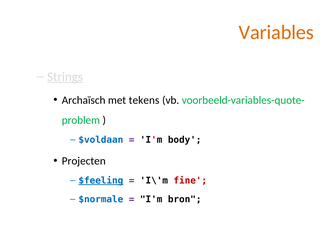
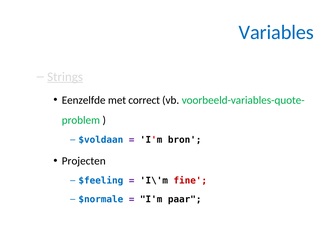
Variables colour: orange -> blue (276, 32)
Archaïsch: Archaïsch -> Eenzelfde (84, 100)
tekens: tekens -> correct (144, 100)
body: body -> bron (185, 139)
$feeling underline: present -> none (101, 180)
bron: bron -> paar (185, 199)
